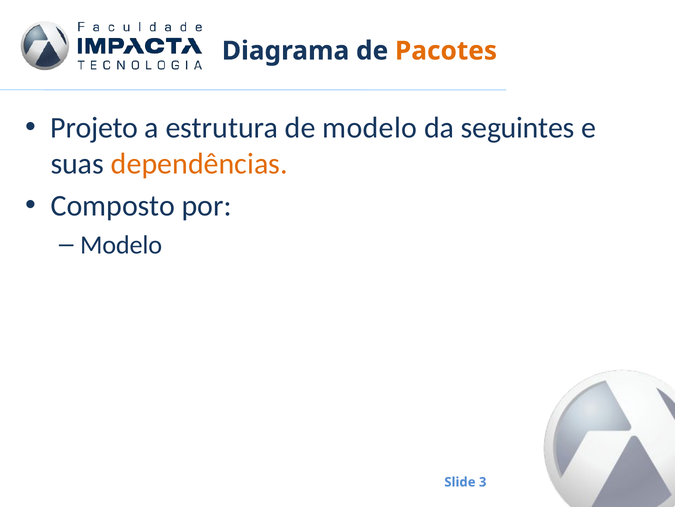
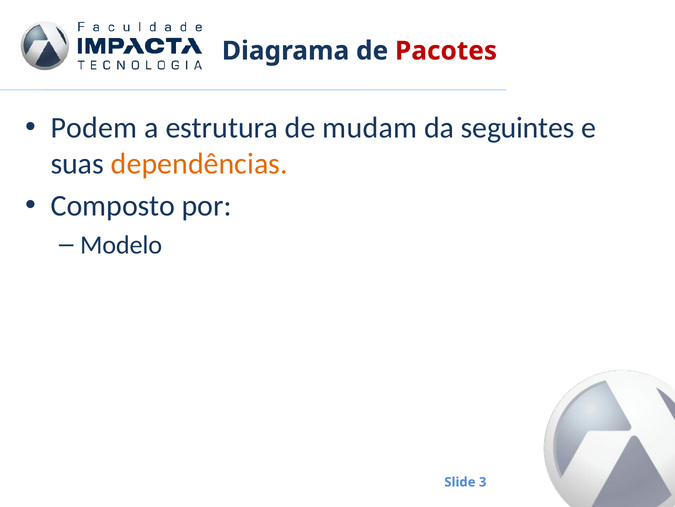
Pacotes colour: orange -> red (446, 51)
Projeto: Projeto -> Podem (94, 128)
de modelo: modelo -> mudam (370, 128)
